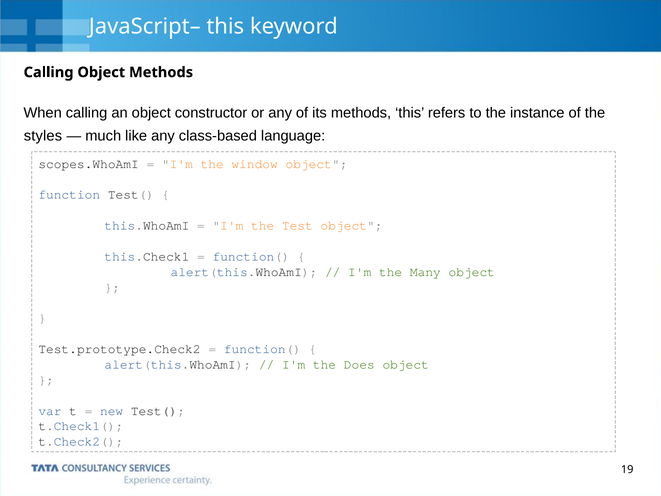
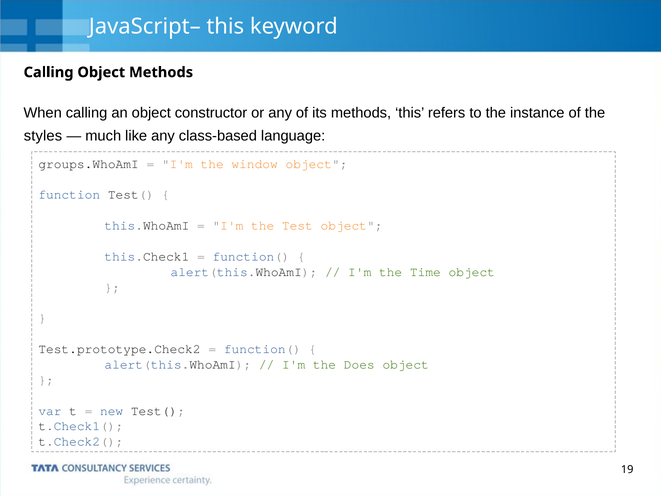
scopes.WhoAmI: scopes.WhoAmI -> groups.WhoAmI (89, 164)
Many: Many -> Time (425, 272)
